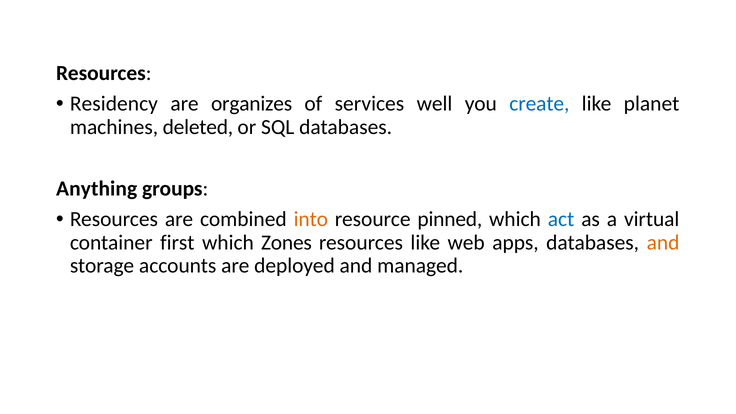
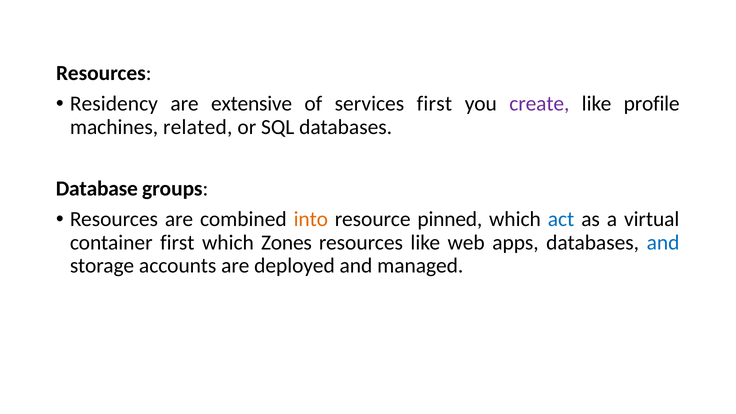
organizes: organizes -> extensive (252, 104)
services well: well -> first (434, 104)
create colour: blue -> purple (539, 104)
planet: planet -> profile (652, 104)
deleted: deleted -> related (198, 127)
Anything: Anything -> Database (97, 189)
and colour: orange -> blue (663, 242)
